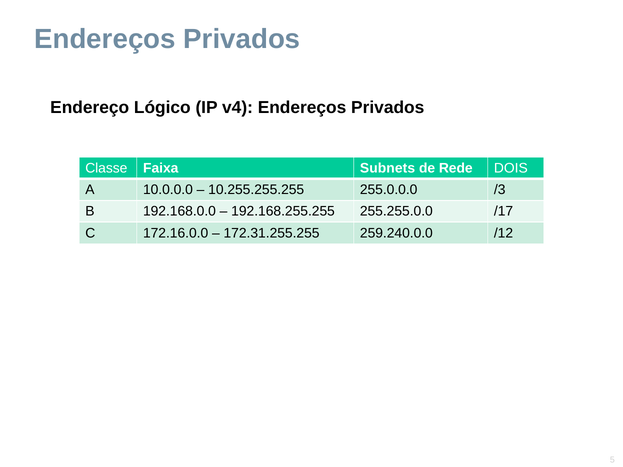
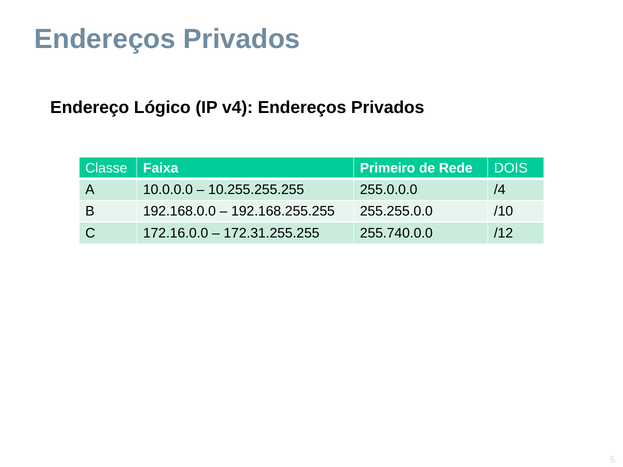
Subnets: Subnets -> Primeiro (388, 168)
/3: /3 -> /4 (500, 190)
/17: /17 -> /10 (504, 212)
259.240.0.0: 259.240.0.0 -> 255.740.0.0 (396, 233)
